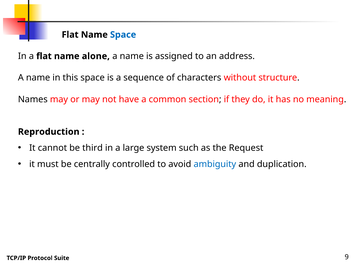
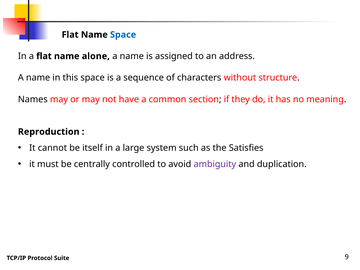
third: third -> itself (93, 148)
Request: Request -> Satisfies (246, 148)
ambiguity colour: blue -> purple (215, 164)
